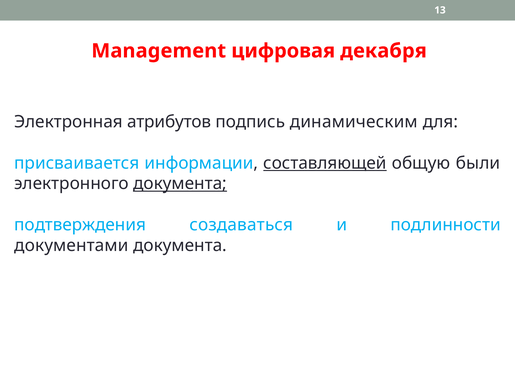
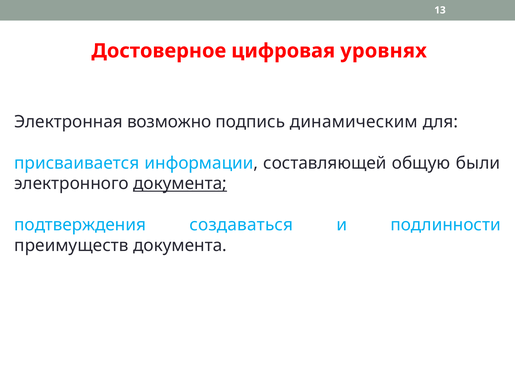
Management: Management -> Достоверное (159, 51)
декабря: декабря -> уровнях (384, 51)
атрибутов: атрибутов -> возможно (169, 122)
составляющей underline: present -> none (325, 163)
документами: документами -> преимуществ (71, 246)
